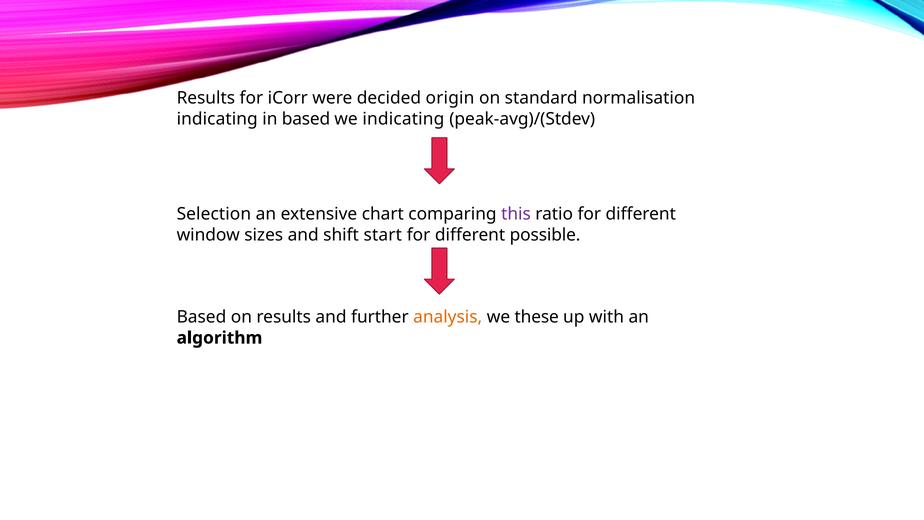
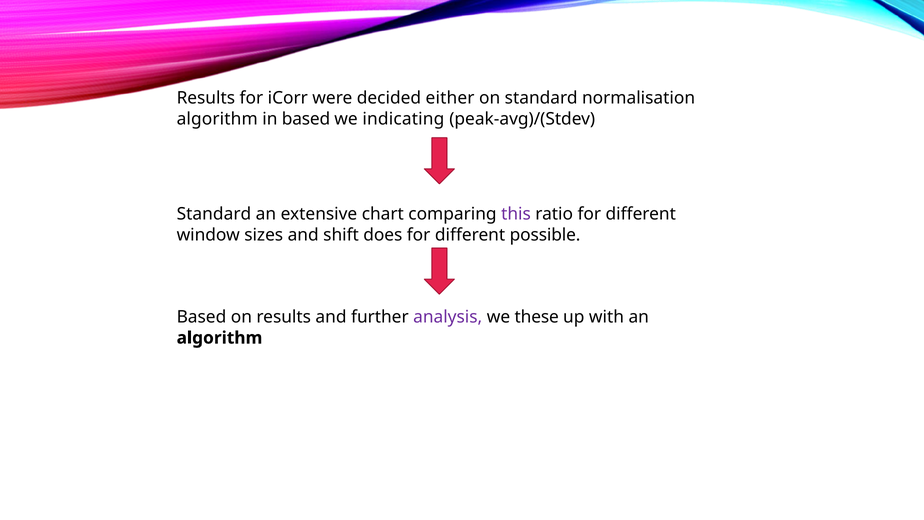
origin: origin -> either (450, 98)
indicating: indicating -> algorithm (217, 119)
Selection: Selection -> Standard (214, 214)
start: start -> does (383, 235)
analysis colour: orange -> purple (448, 317)
